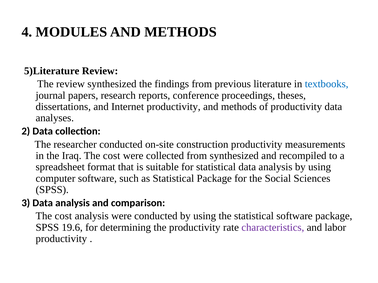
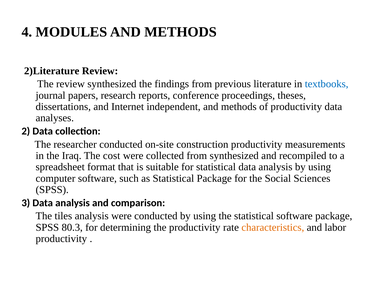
5)Literature: 5)Literature -> 2)Literature (52, 71)
Internet productivity: productivity -> independent (174, 107)
cost: cost -> tiles (63, 216)
19.6: 19.6 -> 80.3 (72, 228)
characteristics colour: purple -> orange (273, 228)
